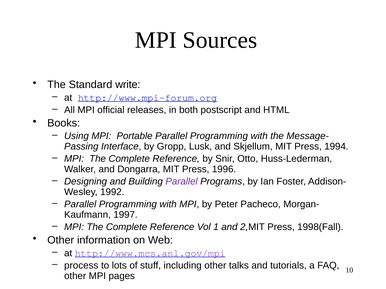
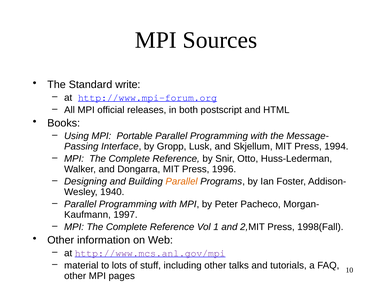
Parallel colour: purple -> orange (182, 182)
1992: 1992 -> 1940 (112, 192)
process: process -> material (81, 266)
